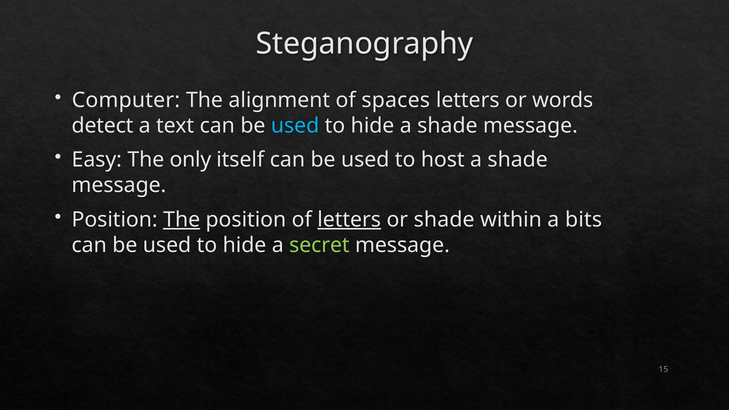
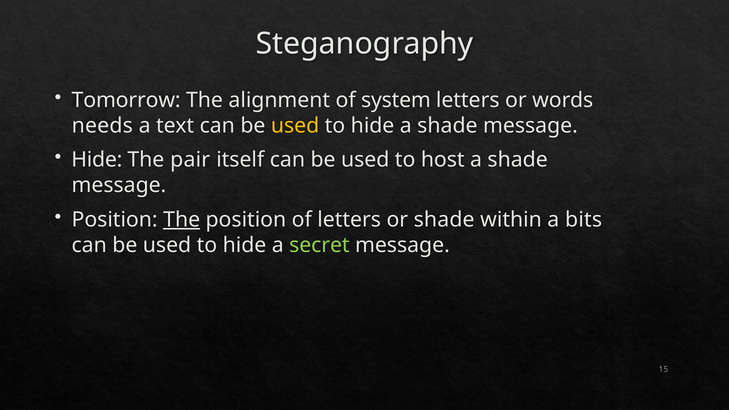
Computer: Computer -> Tomorrow (126, 100)
spaces: spaces -> system (396, 100)
detect: detect -> needs (102, 126)
used colour: light blue -> yellow (295, 126)
Easy: Easy -> Hide (97, 160)
only: only -> pair (190, 160)
letters underline: present -> none (349, 220)
